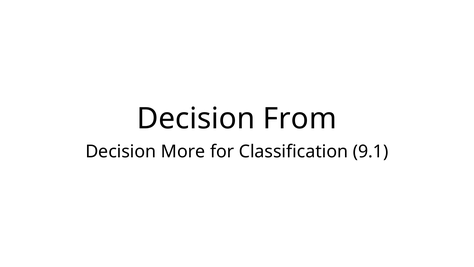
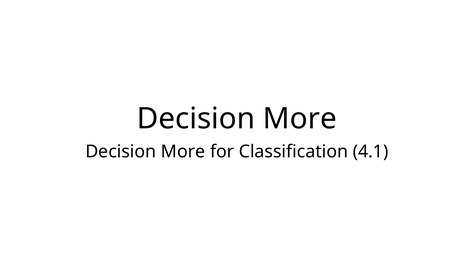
From: From -> More (300, 118)
9.1: 9.1 -> 4.1 (371, 151)
